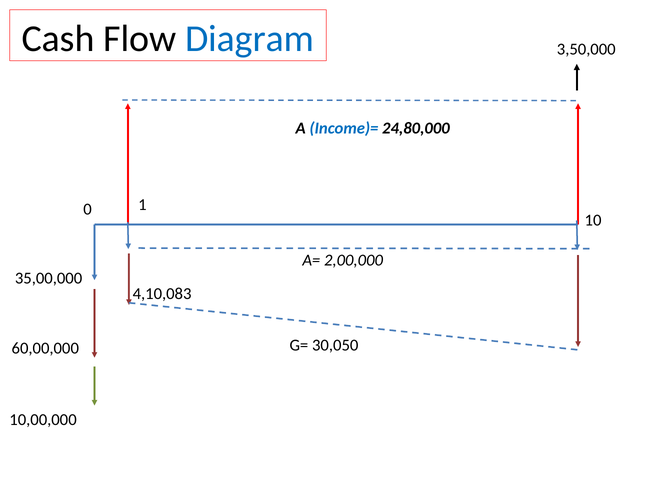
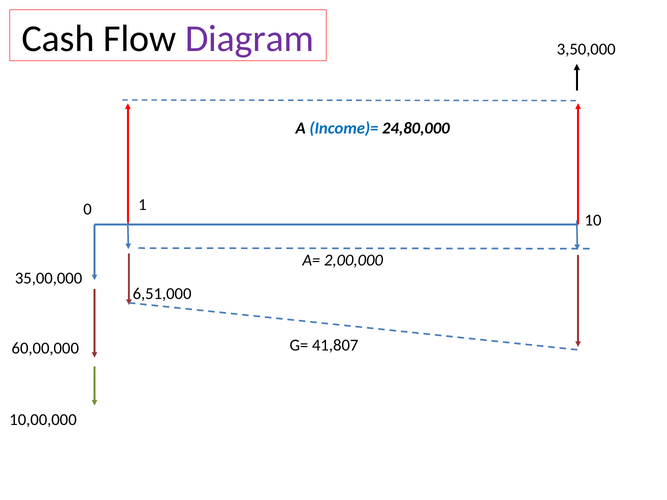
Diagram colour: blue -> purple (250, 39)
4,10,083: 4,10,083 -> 6,51,000 (162, 294)
30,050: 30,050 -> 41,807 (335, 345)
